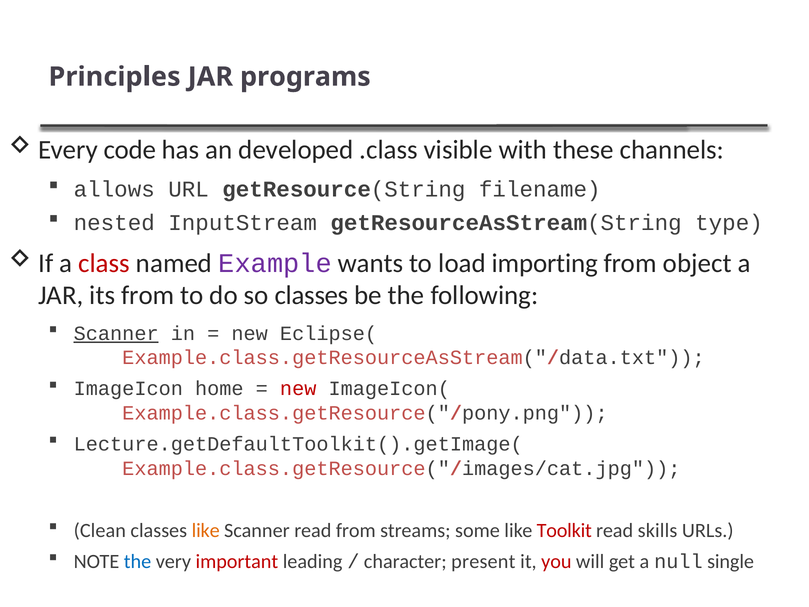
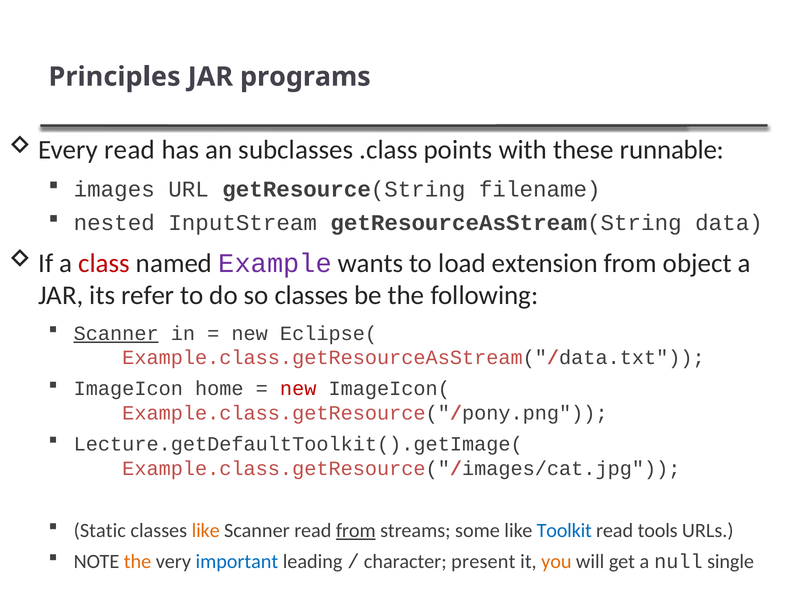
Every code: code -> read (130, 150)
developed: developed -> subclasses (296, 150)
visible: visible -> points (458, 150)
channels: channels -> runnable (672, 150)
allows: allows -> images (114, 189)
type: type -> data (729, 223)
importing: importing -> extension (545, 263)
its from: from -> refer (148, 295)
Clean: Clean -> Static (100, 530)
from underline: none -> present (356, 530)
Toolkit colour: red -> blue (564, 530)
skills: skills -> tools (658, 530)
the colour: blue -> orange (138, 561)
important colour: red -> blue (237, 561)
you colour: red -> orange (556, 561)
